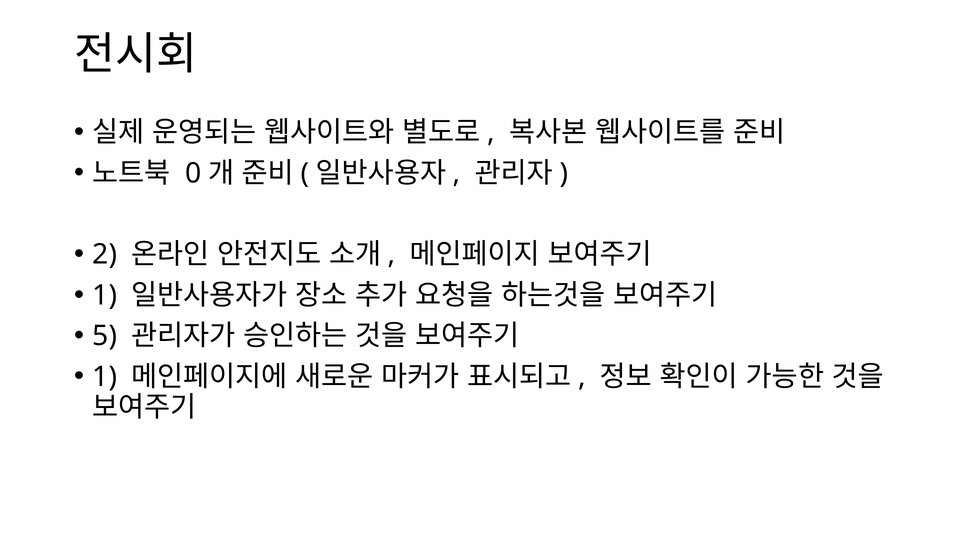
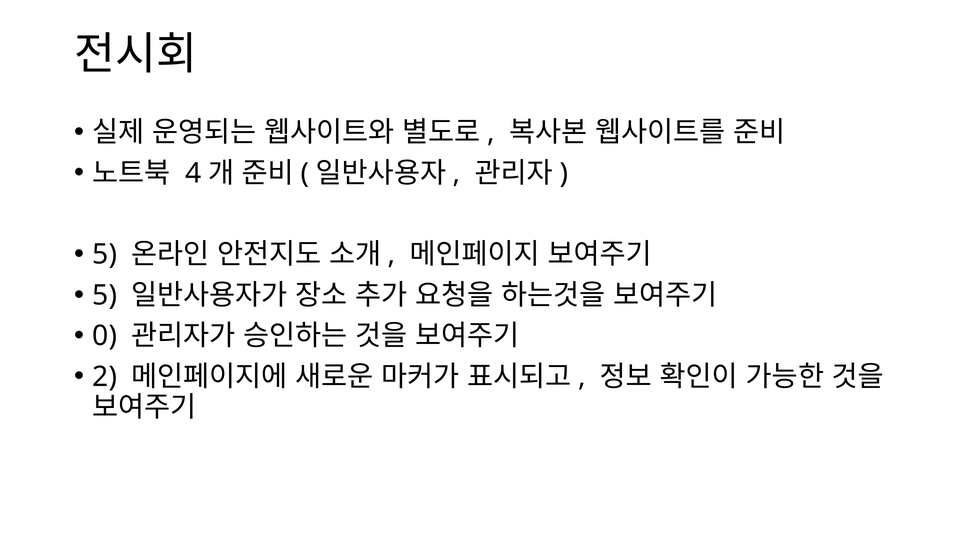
0: 0 -> 4 (193, 173)
2: 2 -> 5 (105, 254)
1: 1 -> 5 (105, 295)
5: 5 -> 0 (105, 336)
1: 1 -> 2 (105, 377)
